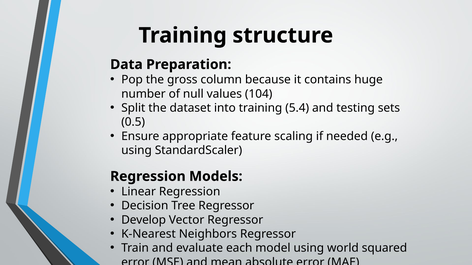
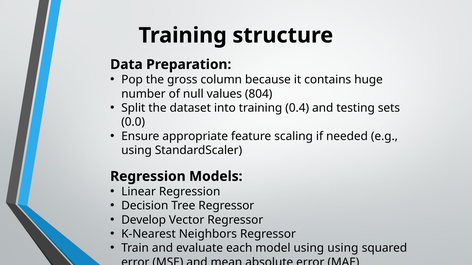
104: 104 -> 804 (259, 94)
5.4: 5.4 -> 0.4 (297, 108)
0.5: 0.5 -> 0.0 (133, 122)
using world: world -> using (343, 249)
